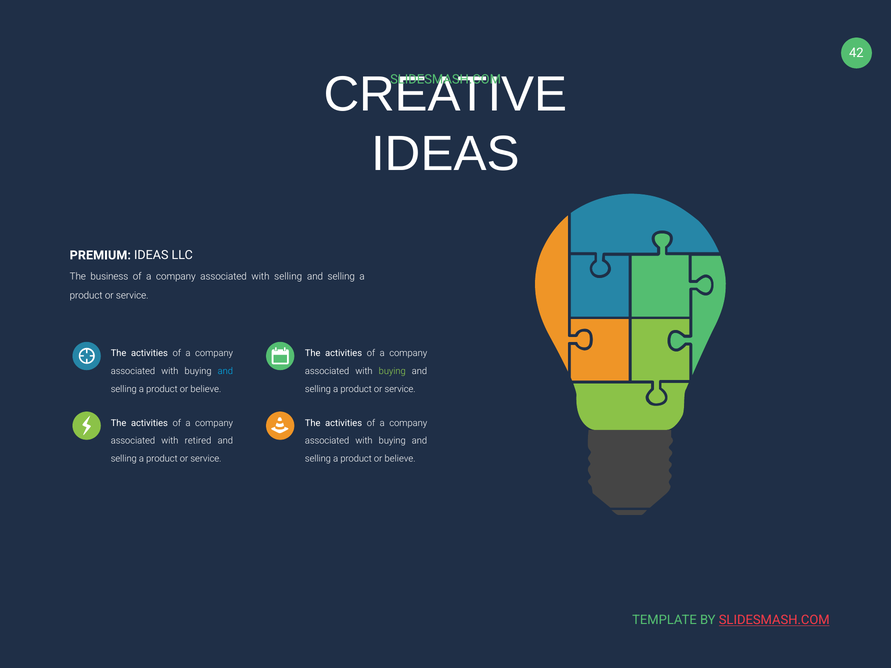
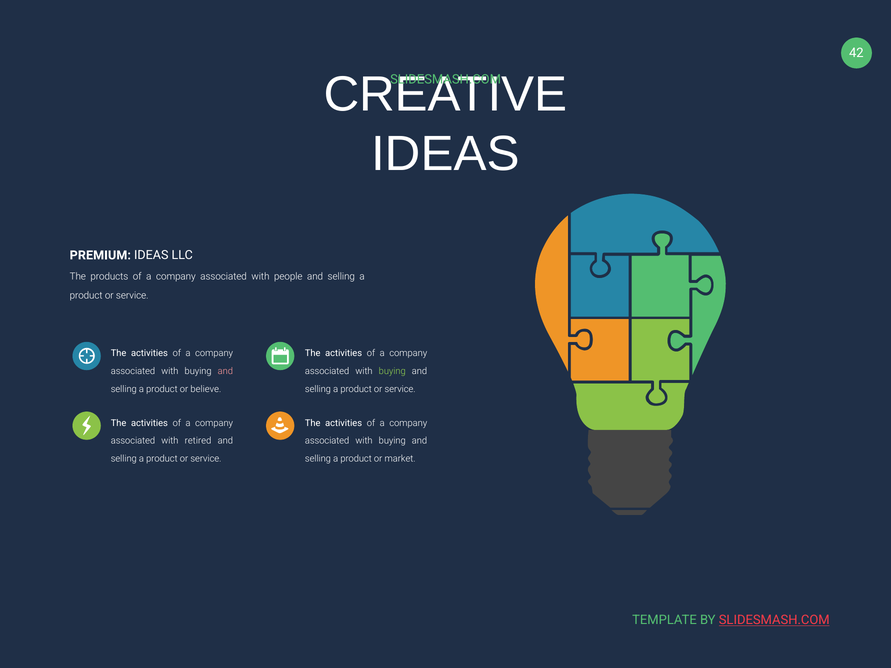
business: business -> products (109, 276)
with selling: selling -> people (288, 276)
and colour: light blue -> pink (225, 371)
believe: believe -> market (400, 459)
